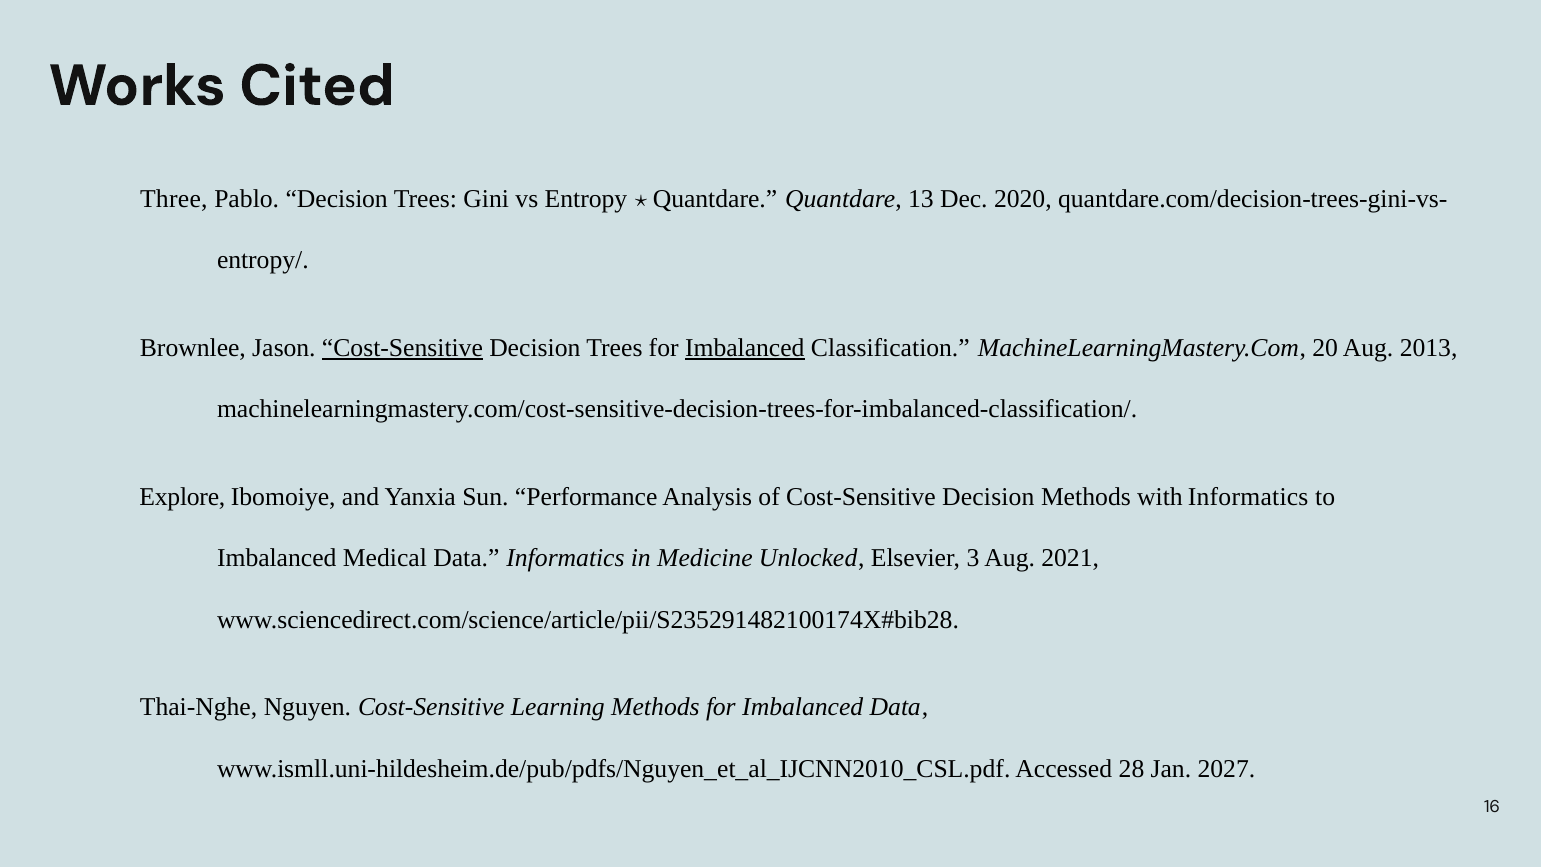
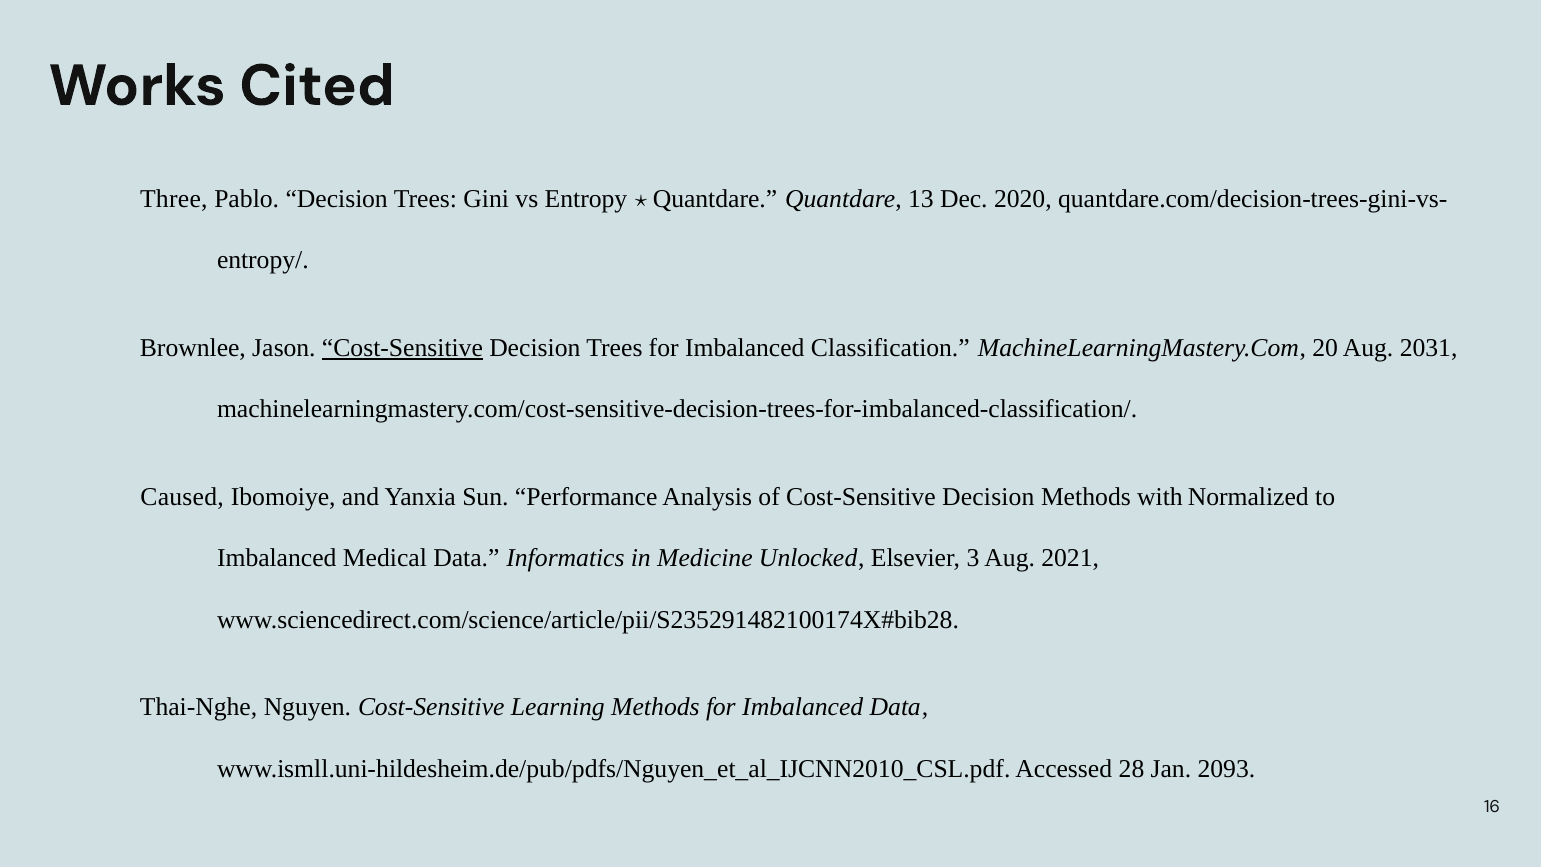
Imbalanced underline: present -> none (745, 348)
2013: 2013 -> 2031 (1429, 348)
Explore: Explore -> Caused (182, 497)
with Informatics: Informatics -> Normalized (1248, 497)
2027: 2027 -> 2093 (1226, 769)
